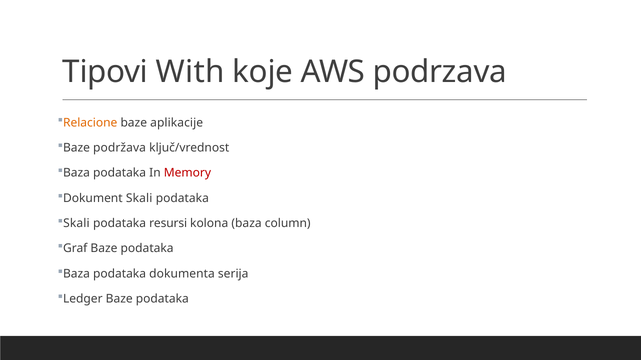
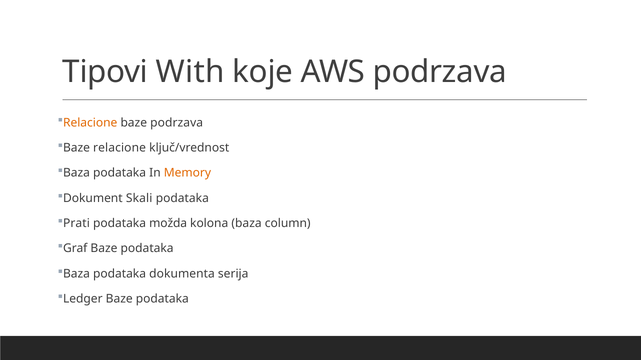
baze aplikacije: aplikacije -> podrzava (177, 123)
Baze podržava: podržava -> relacione (120, 148)
Memory colour: red -> orange (187, 173)
Skali: Skali -> Prati (76, 224)
resursi: resursi -> možda (168, 224)
